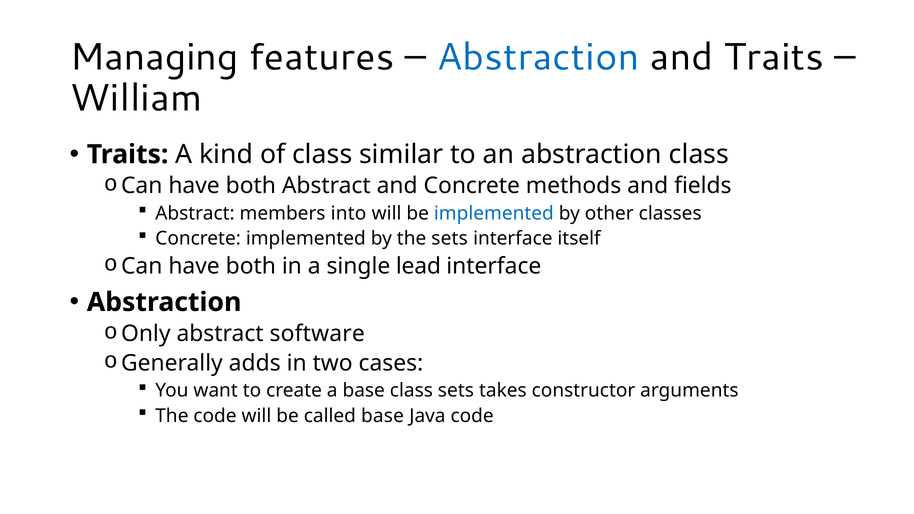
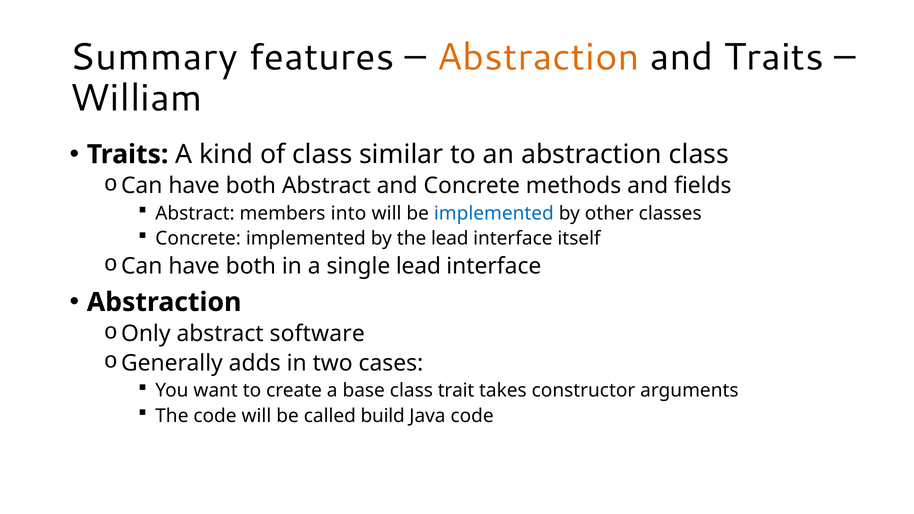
Managing: Managing -> Summary (154, 57)
Abstraction colour: blue -> orange (538, 57)
the sets: sets -> lead (450, 239)
class sets: sets -> trait (456, 391)
called base: base -> build (383, 416)
